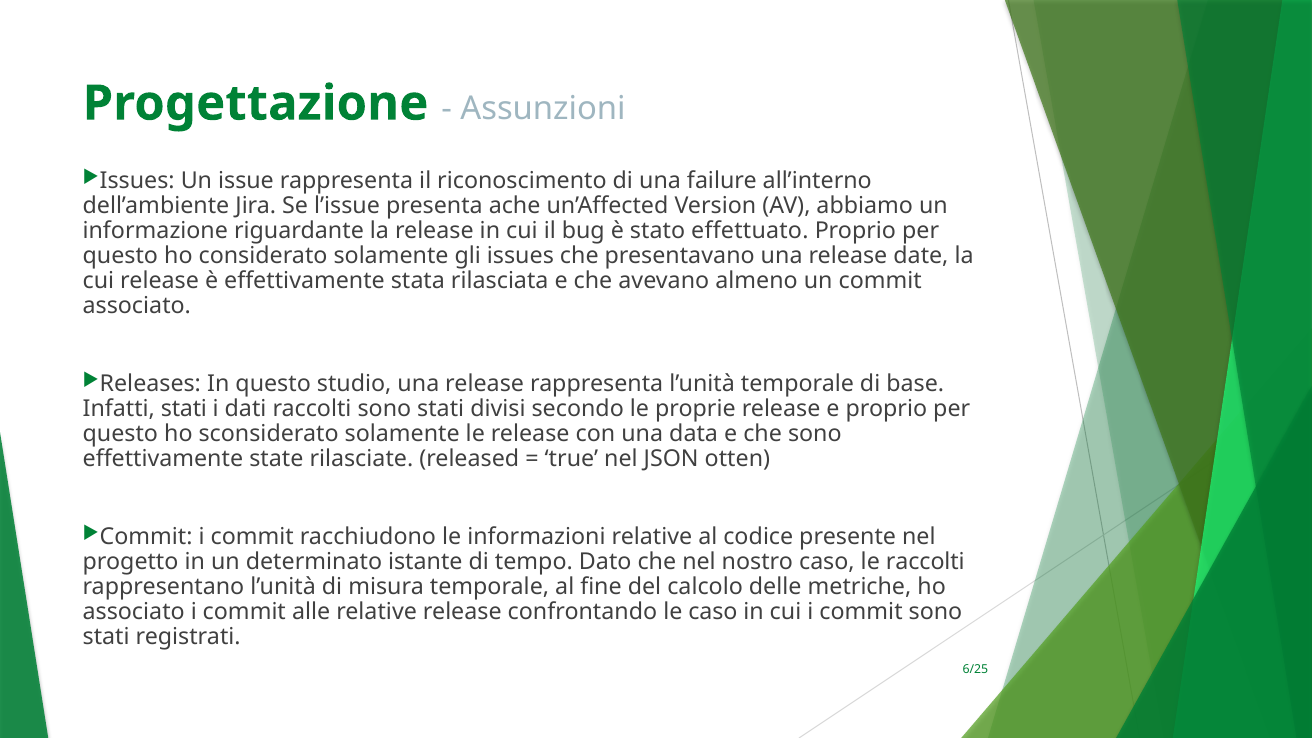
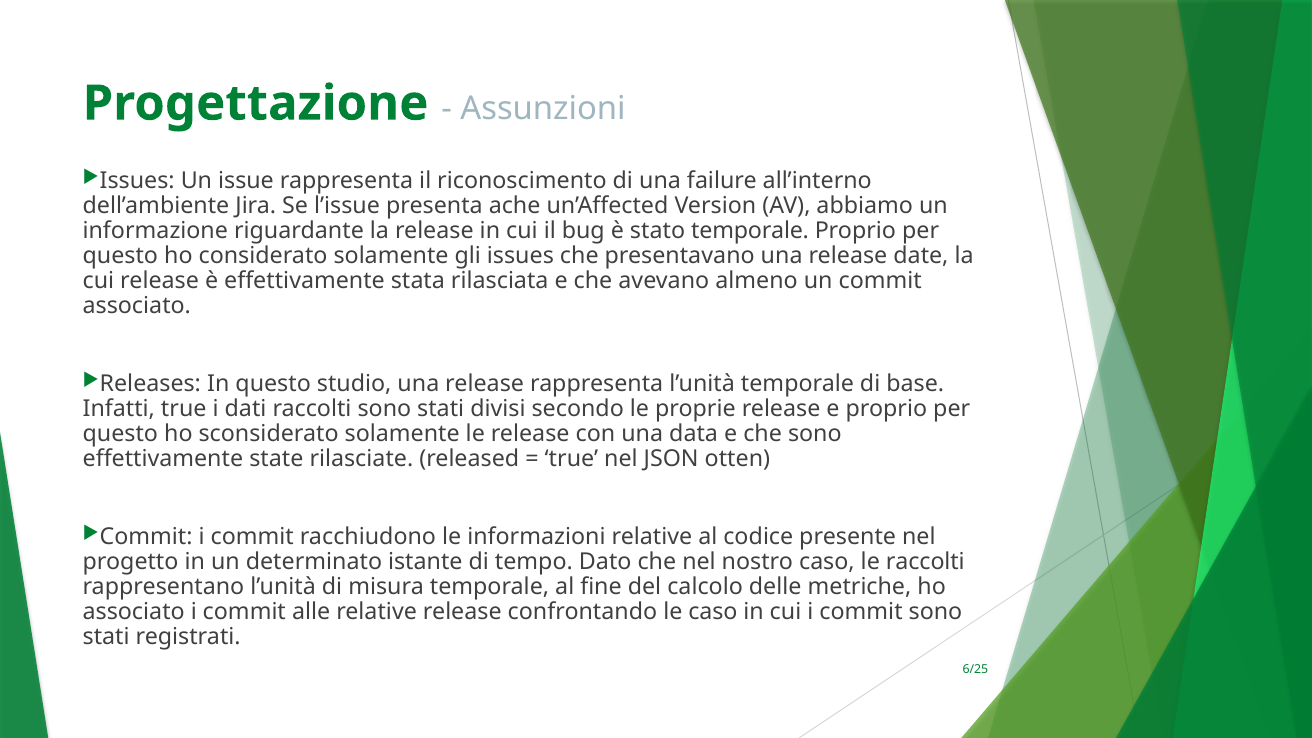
stato effettuato: effettuato -> temporale (750, 231)
Infatti stati: stati -> true (184, 409)
